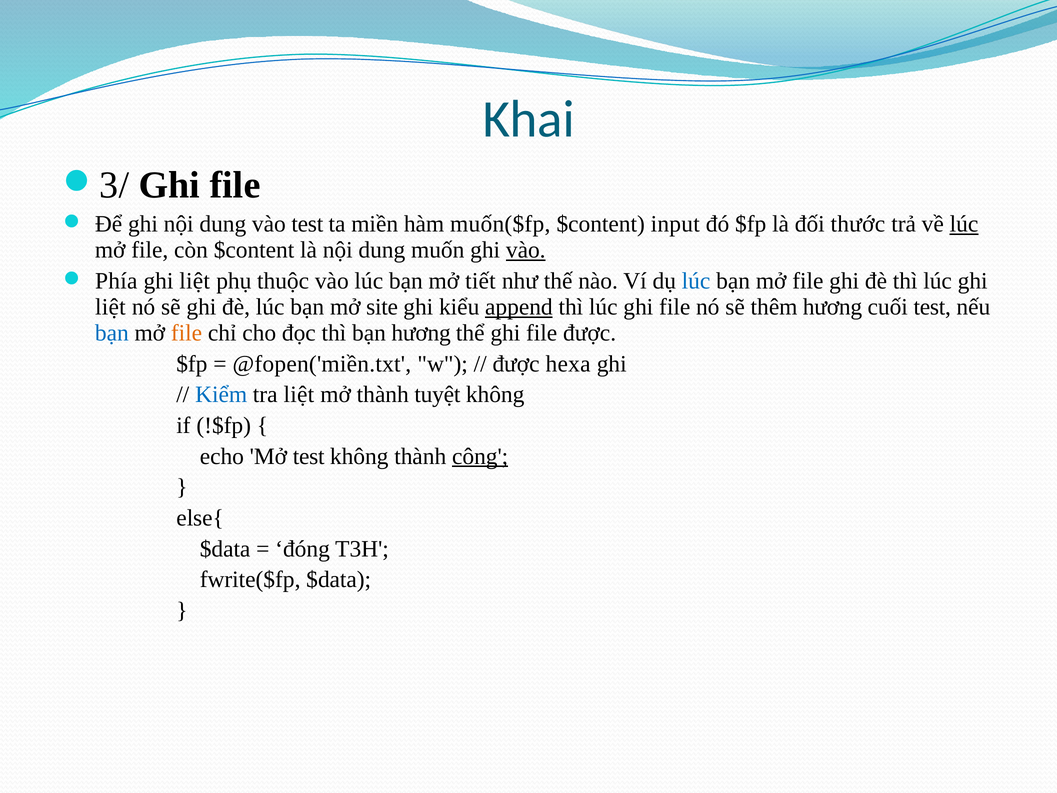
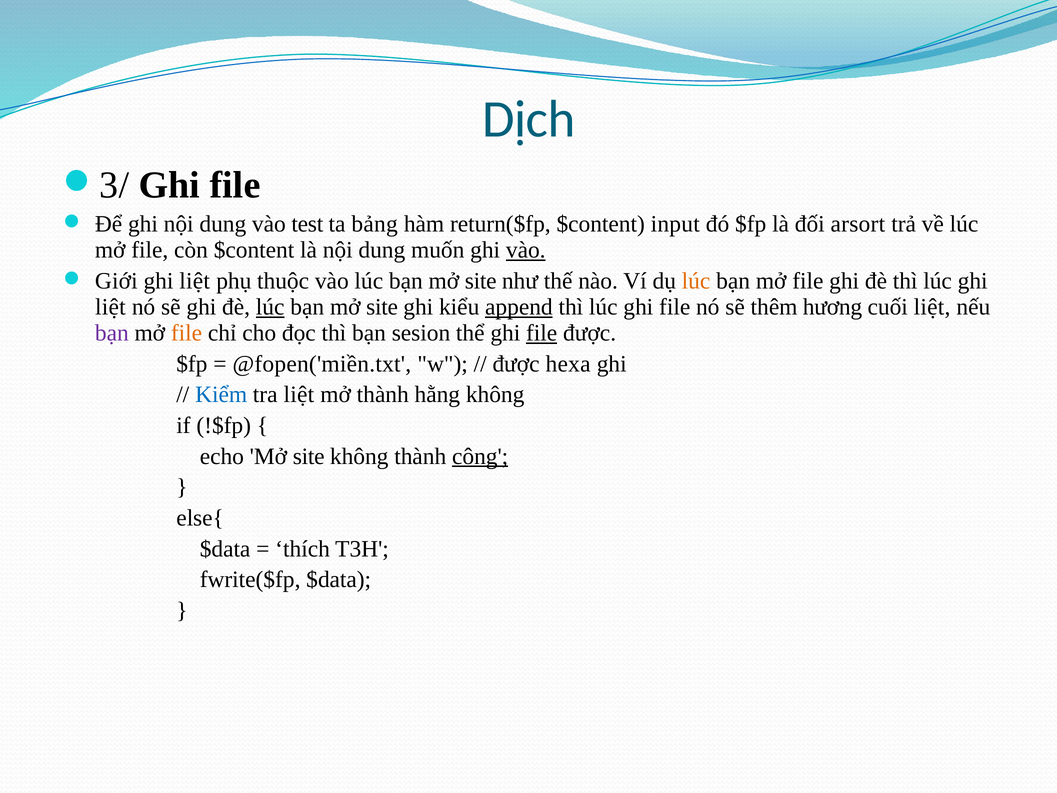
Khai: Khai -> Dịch (529, 120)
miền: miền -> bảng (375, 224)
muốn($fp: muốn($fp -> return($fp (500, 224)
thước: thước -> arsort (858, 224)
lúc underline: present -> none (964, 224)
Phía: Phía -> Giới (116, 281)
tiết: tiết -> site (481, 281)
lúc colour: blue -> orange (696, 281)
lúc underline: none -> present (270, 307)
cuối test: test -> liệt (932, 307)
bạn colour: blue -> purple (112, 333)
bạn hương: hương -> sesion (421, 333)
file underline: none -> present (542, 333)
tuyệt: tuyệt -> hằng (437, 395)
echo Mở test: test -> site (309, 456)
đóng: đóng -> thích (303, 549)
